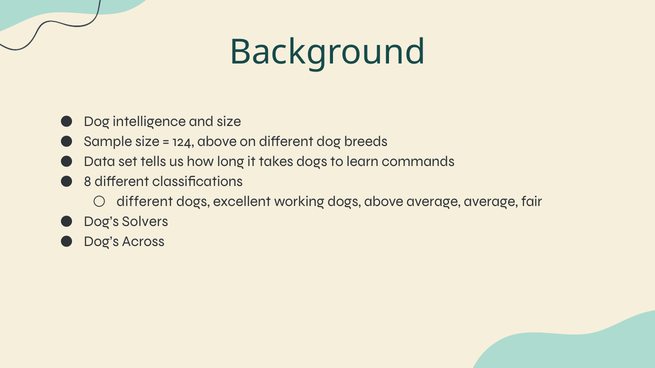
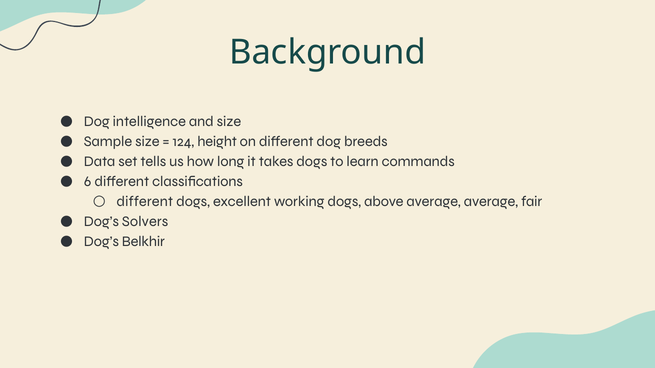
124 above: above -> height (217, 142)
8: 8 -> 6 (88, 182)
Across: Across -> Belkhir (143, 242)
